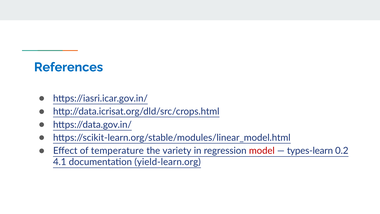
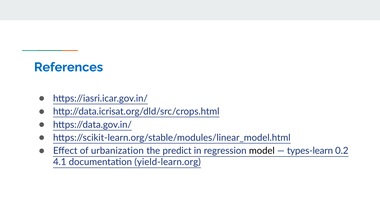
temperature: temperature -> urbanization (117, 151)
variety: variety -> predict (177, 151)
model colour: red -> black (262, 151)
